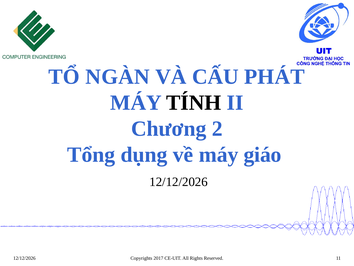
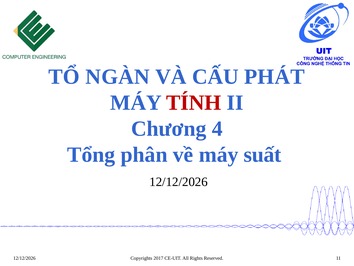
TÍNH colour: black -> red (194, 102)
2: 2 -> 4 (217, 128)
dụng: dụng -> phân (144, 154)
giáo: giáo -> suất (263, 154)
